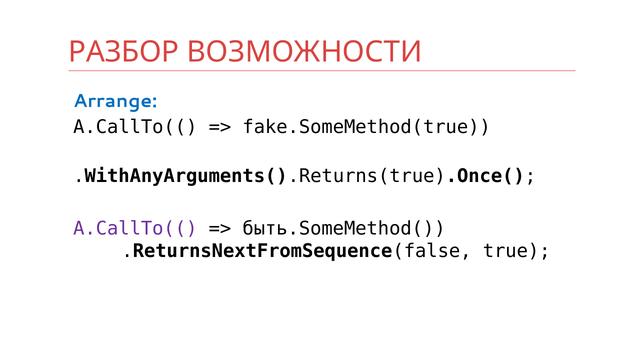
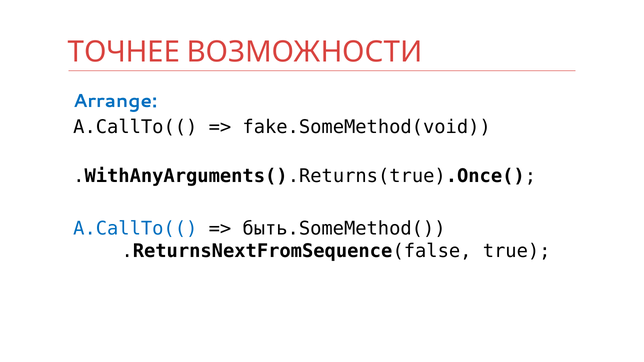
РАЗБОР: РАЗБОР -> ТОЧНЕЕ (124, 52)
fake.SomeMethod(true: fake.SomeMethod(true -> fake.SomeMethod(void (367, 127)
A.CallTo(( colour: purple -> blue (135, 229)
